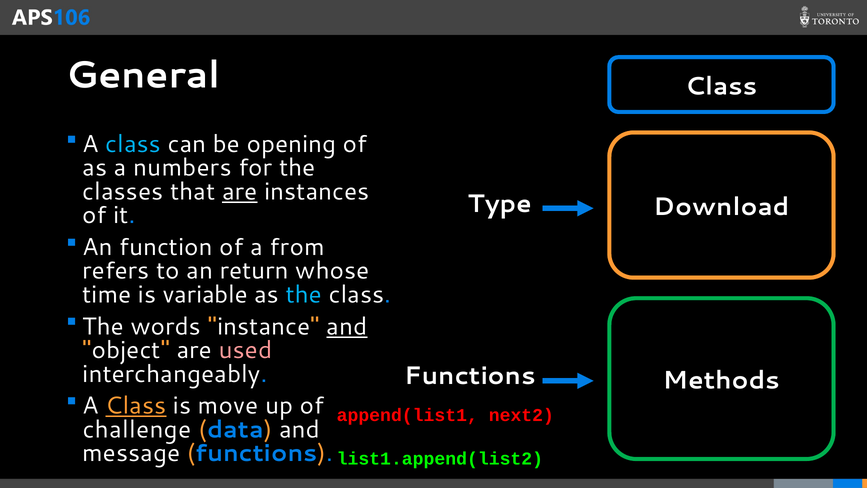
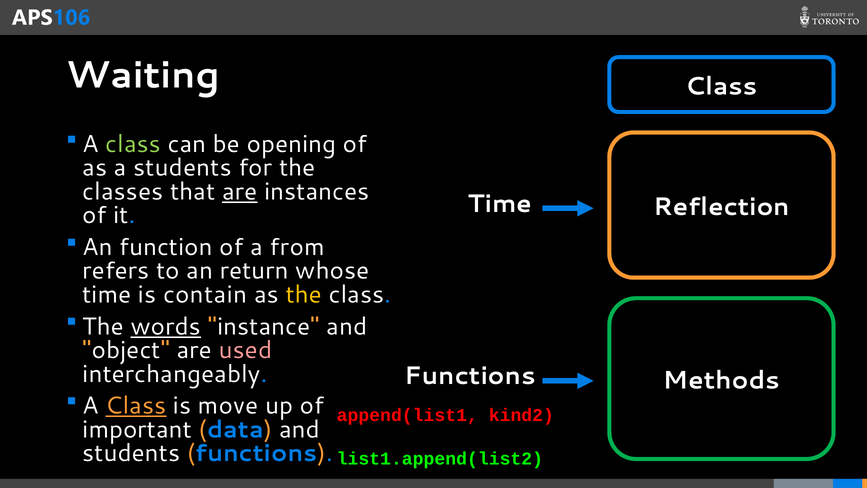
General: General -> Waiting (143, 75)
class colour: light blue -> light green (133, 144)
a numbers: numbers -> students (183, 168)
Type: Type -> Time (500, 204)
Download: Download -> Reflection (722, 207)
variable: variable -> contain (205, 294)
the colour: light blue -> yellow (304, 294)
words underline: none -> present (166, 326)
and underline: present -> none (347, 326)
next2: next2 -> kind2 (521, 415)
challenge: challenge -> important (137, 429)
message: message -> students (131, 453)
